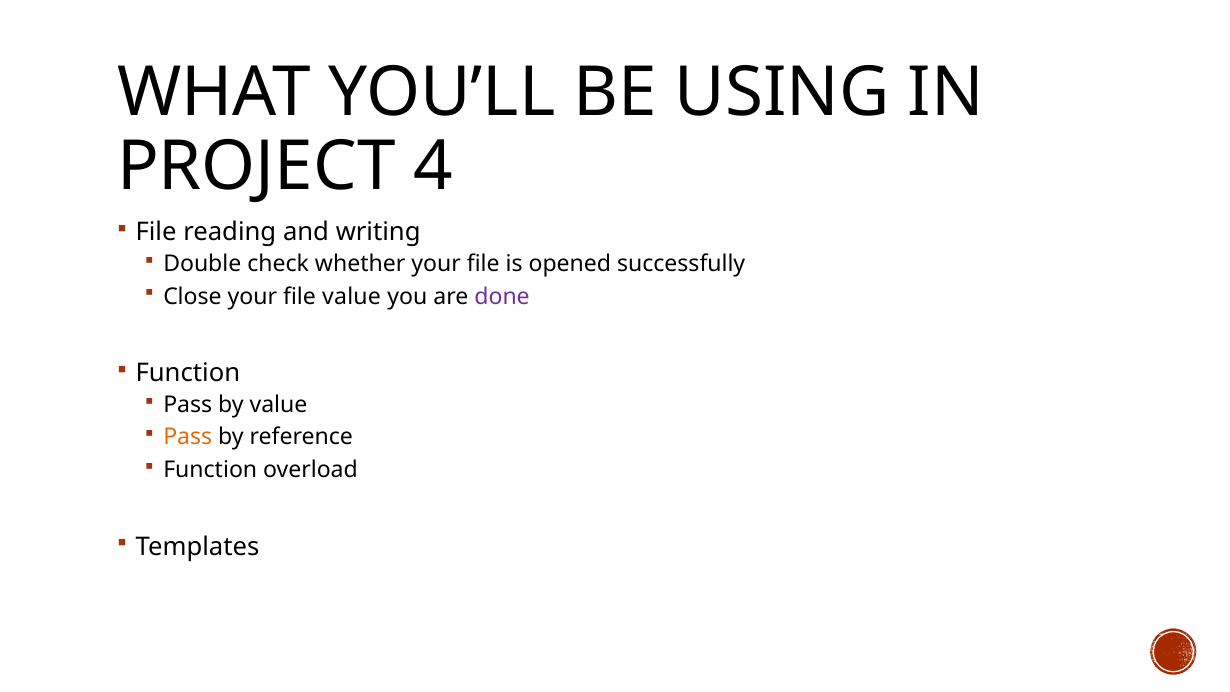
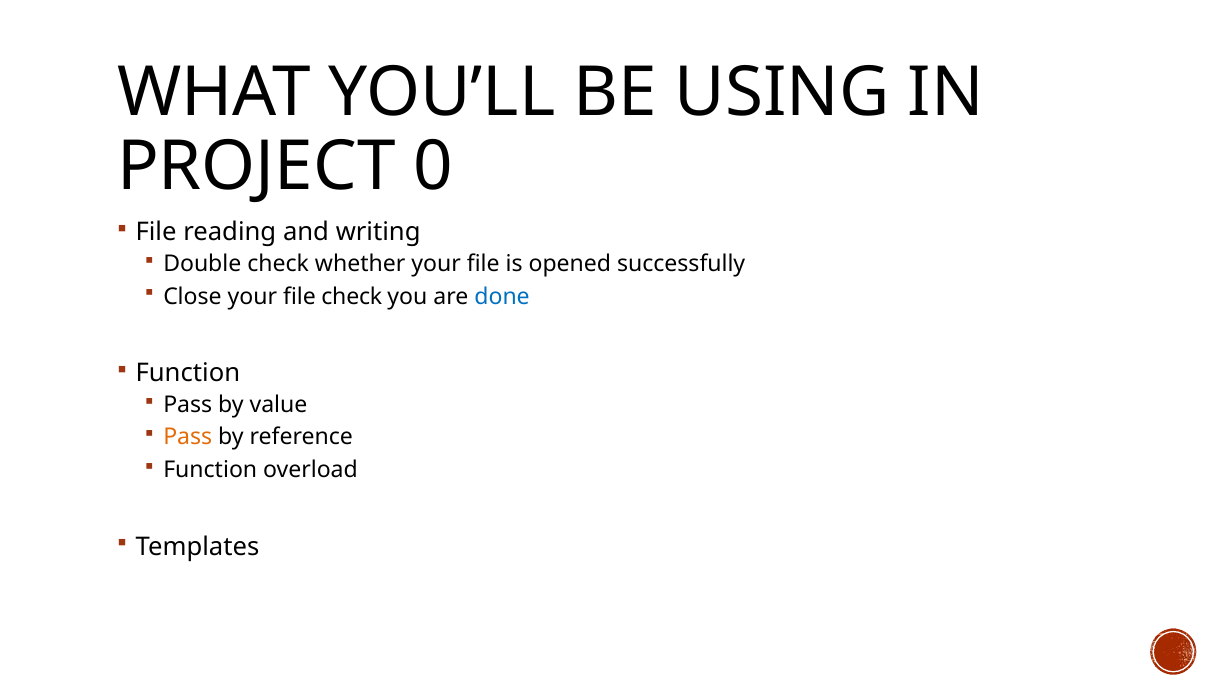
4: 4 -> 0 (433, 167)
file value: value -> check (352, 296)
done colour: purple -> blue (502, 296)
